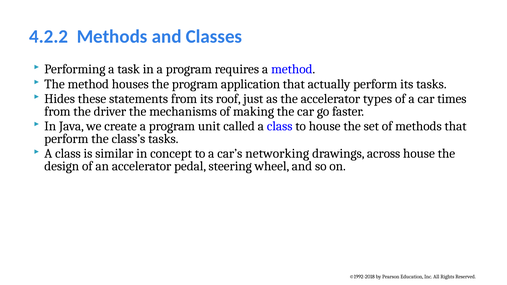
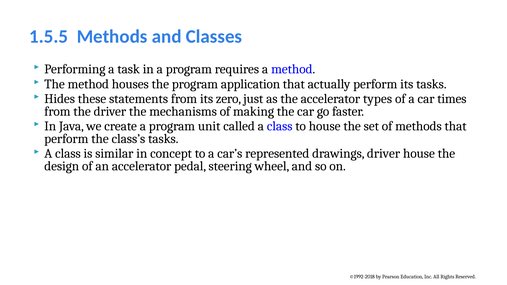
4.2.2: 4.2.2 -> 1.5.5 (49, 37)
roof: roof -> zero (228, 99)
networking: networking -> represented (277, 154)
drawings across: across -> driver (384, 154)
